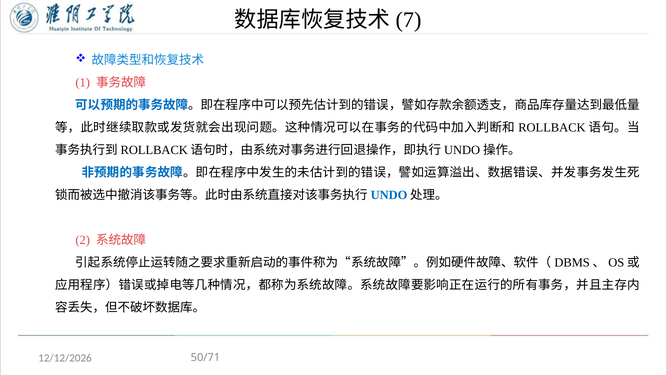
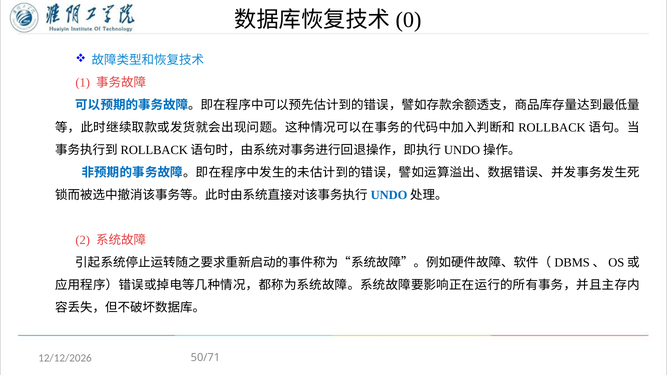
7: 7 -> 0 (408, 20)
